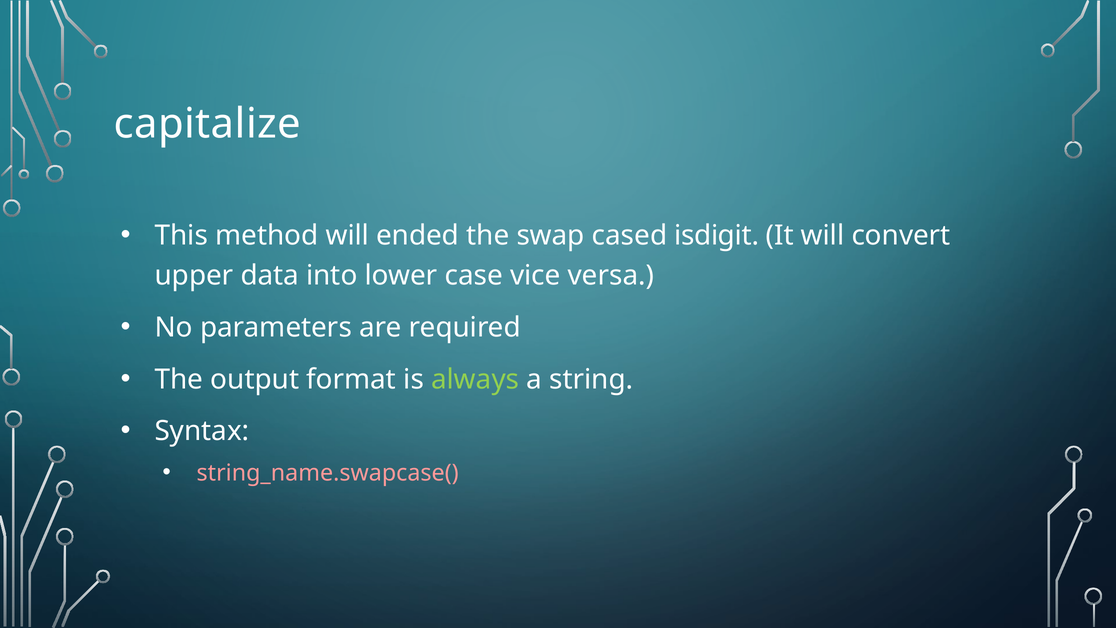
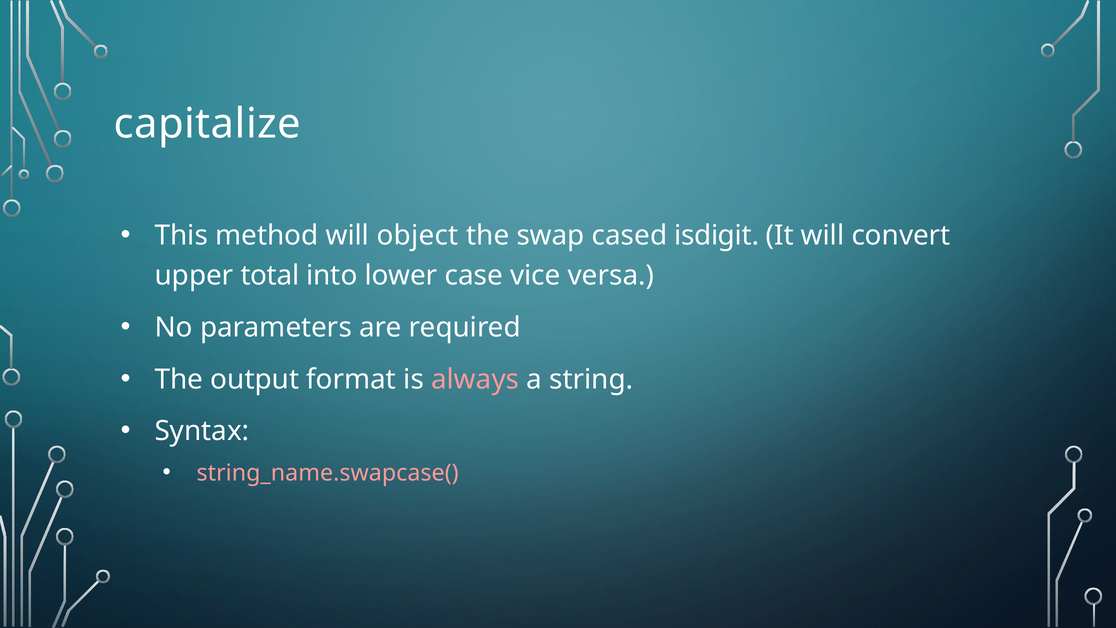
ended: ended -> object (418, 235)
data: data -> total (270, 276)
always colour: light green -> pink (475, 379)
